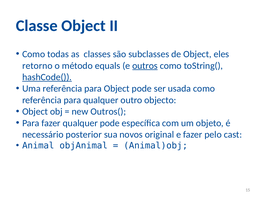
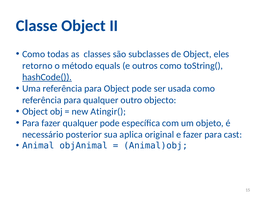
outros underline: present -> none (145, 66)
Outros(: Outros( -> Atingir( (108, 112)
novos: novos -> aplica (131, 135)
fazer pelo: pelo -> para (213, 135)
